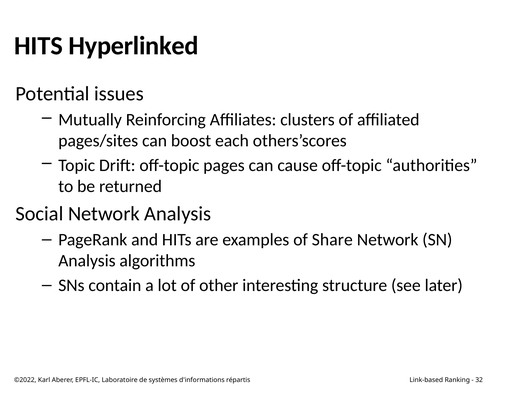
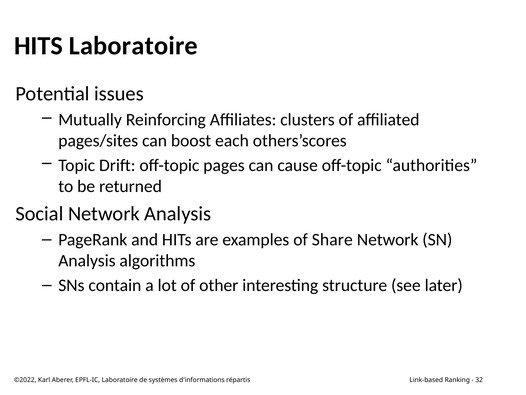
HITS Hyperlinked: Hyperlinked -> Laboratoire (133, 46)
